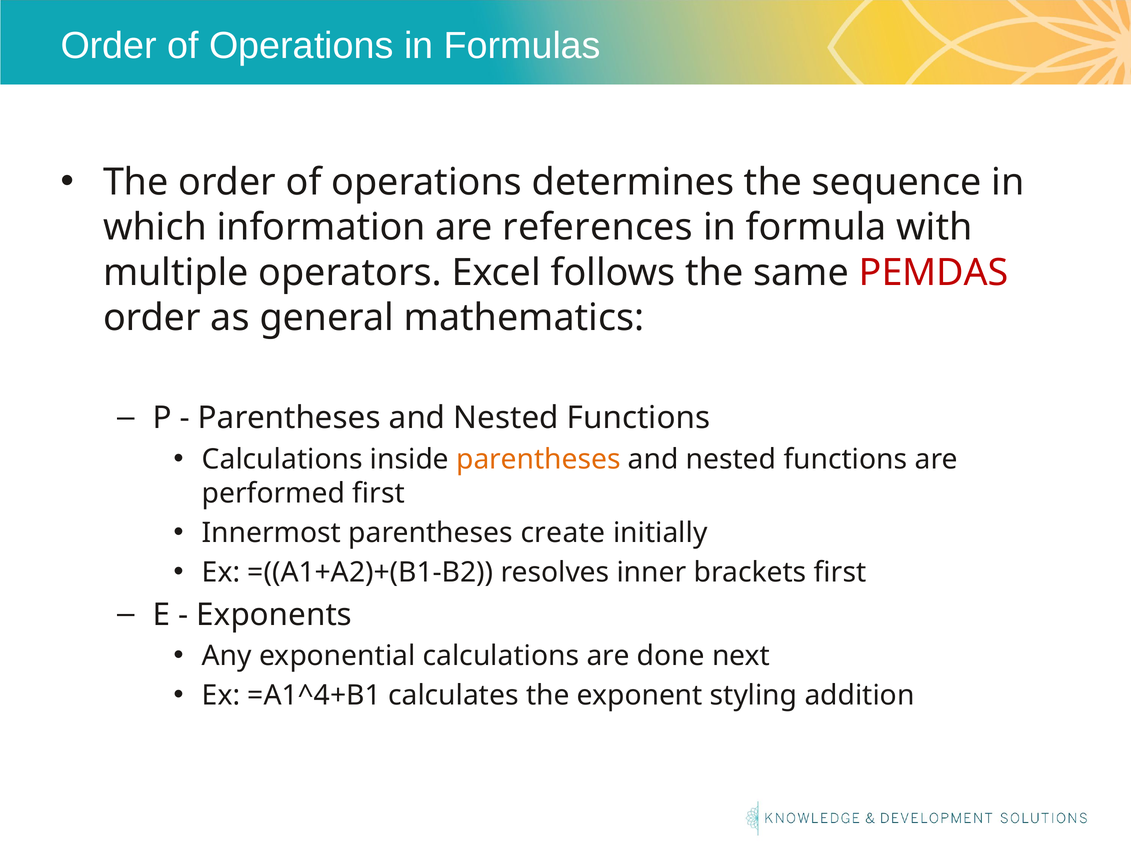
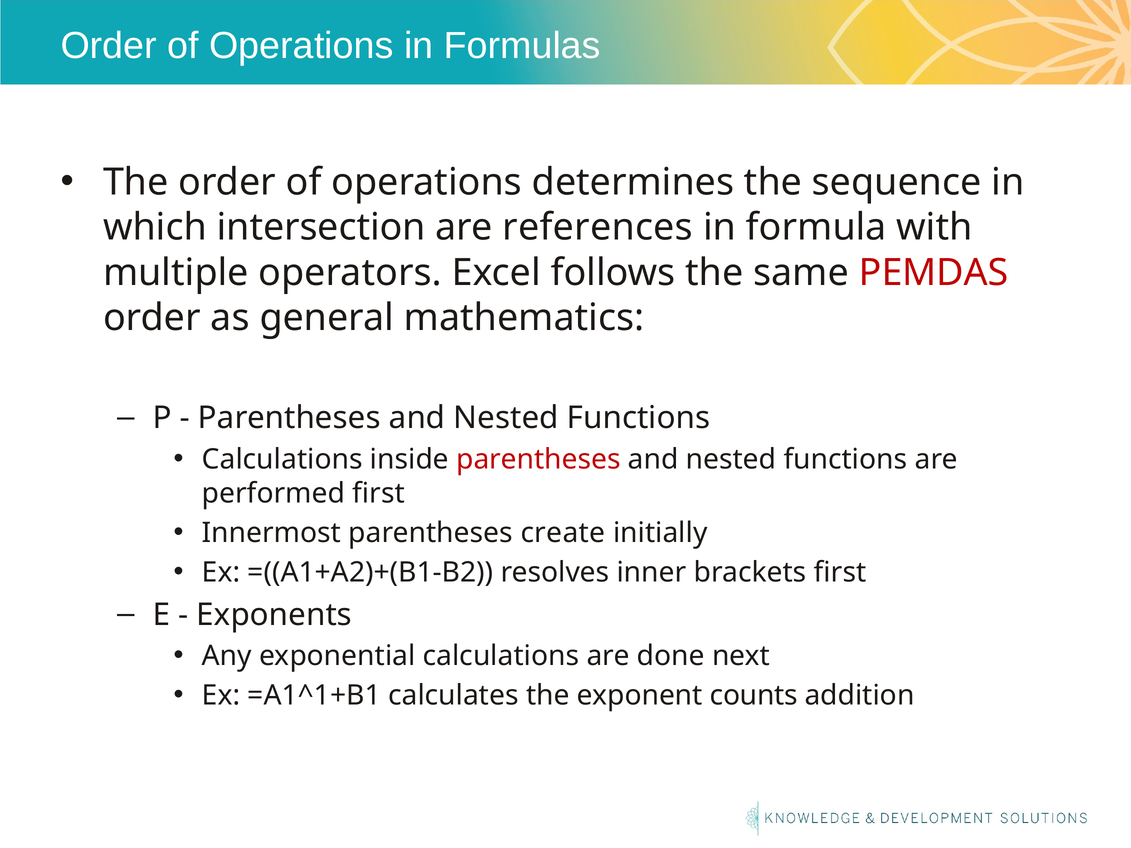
information: information -> intersection (321, 228)
parentheses colour: orange -> red (538, 459)
=A1^4+B1: =A1^4+B1 -> =A1^1+B1 (314, 696)
styling: styling -> counts (754, 696)
